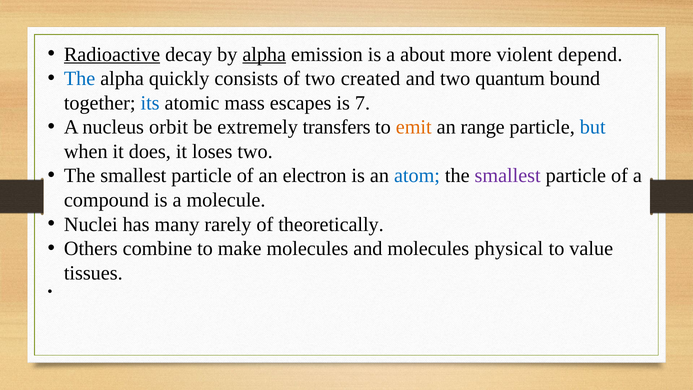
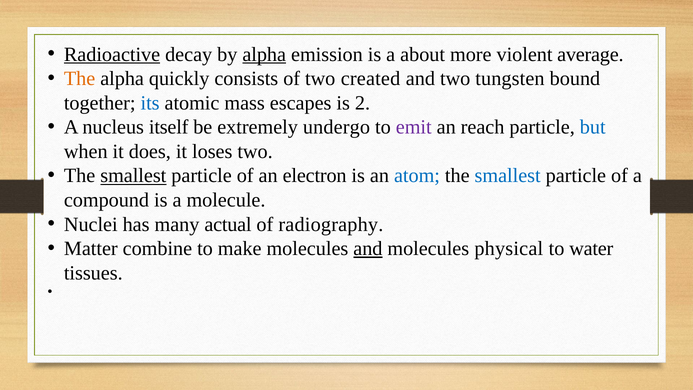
depend: depend -> average (590, 54)
The colour: blue -> orange (80, 79)
quantum: quantum -> tungsten (510, 79)
7: 7 -> 2 (362, 103)
orbit: orbit -> itself (169, 127)
transfers: transfers -> undergo (336, 127)
emit colour: orange -> purple (414, 127)
range: range -> reach (483, 127)
smallest underline: none -> present (133, 176)
smallest colour: purple -> blue (508, 176)
rarely: rarely -> actual (228, 224)
theoretically: theoretically -> radiography (331, 224)
Others: Others -> Matter (91, 248)
and underline: none -> present (368, 248)
value: value -> water (591, 248)
